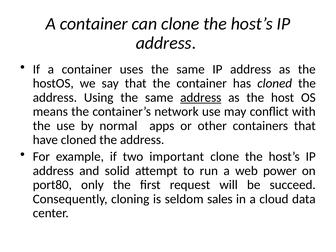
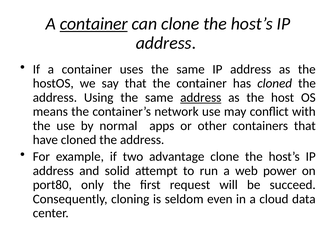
container underline: none -> present (94, 24)
important: important -> advantage (177, 157)
sales: sales -> even (220, 199)
